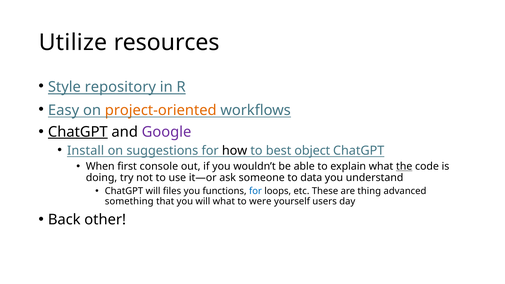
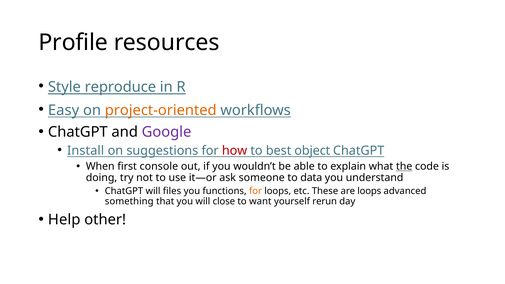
Utilize: Utilize -> Profile (73, 42)
repository: repository -> reproduce (120, 87)
ChatGPT underline: present -> none (78, 132)
how colour: black -> red (235, 151)
for colour: blue -> orange (255, 191)
are thing: thing -> loops (369, 191)
will what: what -> close (224, 201)
were: were -> want (260, 201)
users: users -> rerun (325, 201)
Back: Back -> Help (64, 220)
